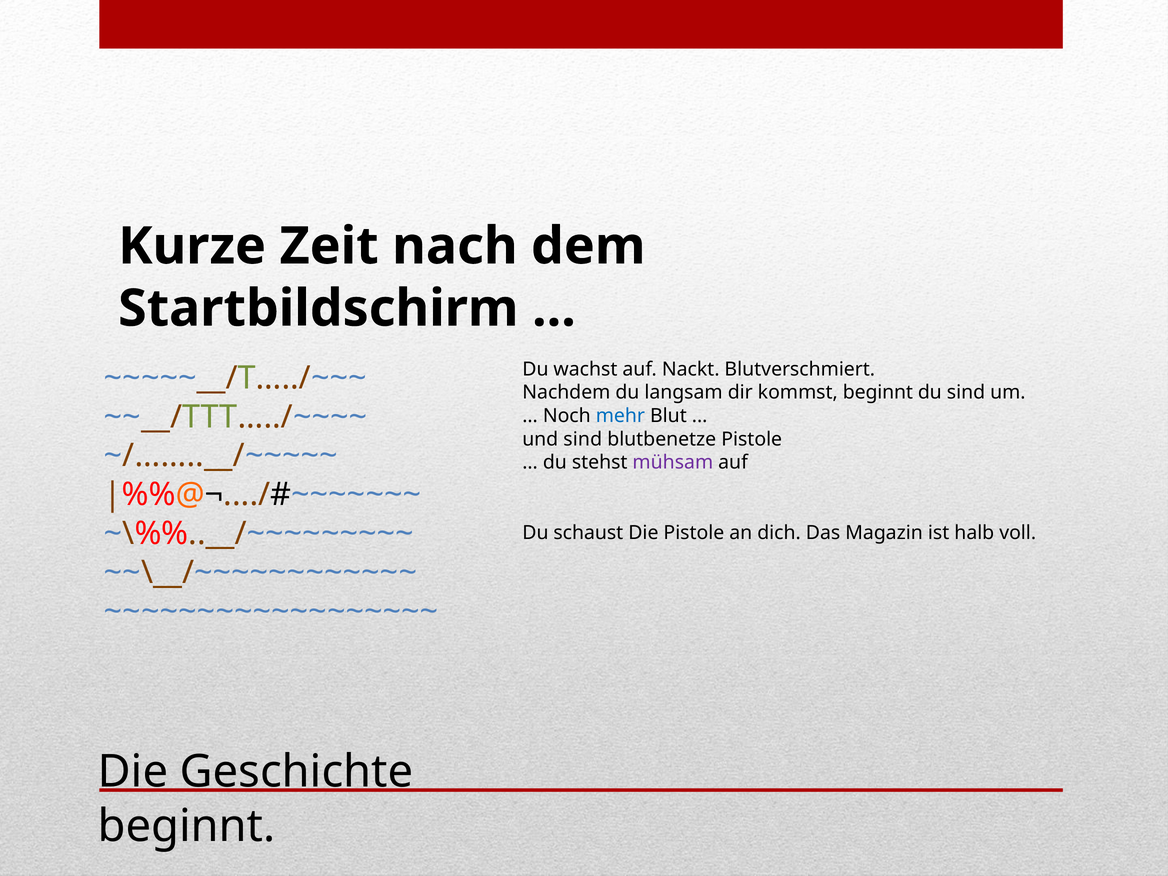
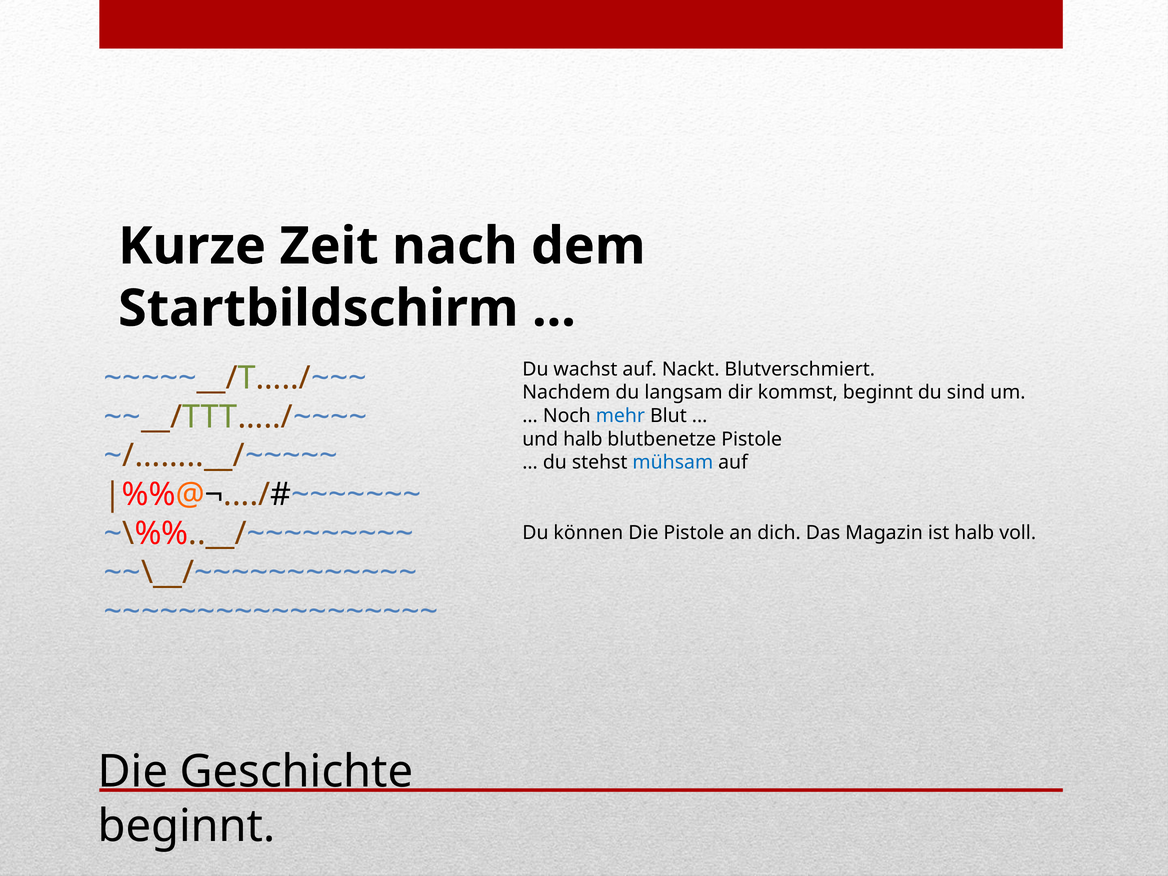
und sind: sind -> halb (583, 439)
mühsam colour: purple -> blue (673, 463)
schaust: schaust -> können (588, 533)
